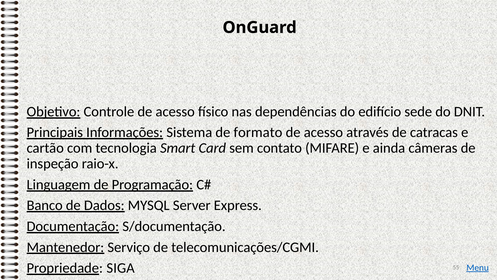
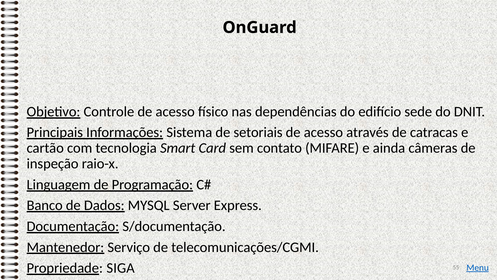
formato: formato -> setoriais (258, 132)
